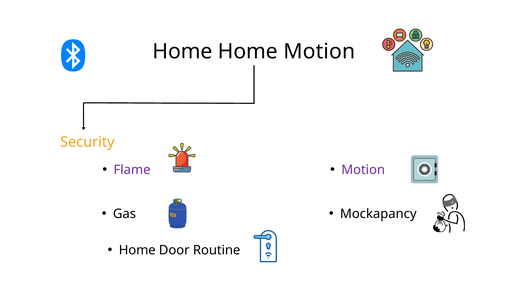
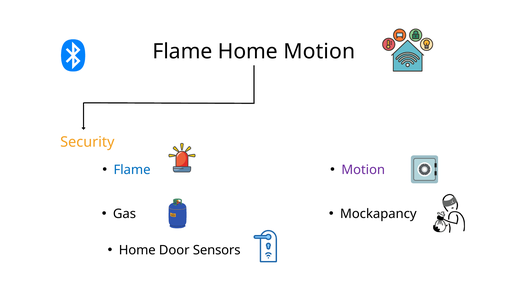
Home: Home -> Flame (182, 51)
Flame colour: purple -> blue (132, 170)
Routine: Routine -> Sensors (217, 250)
